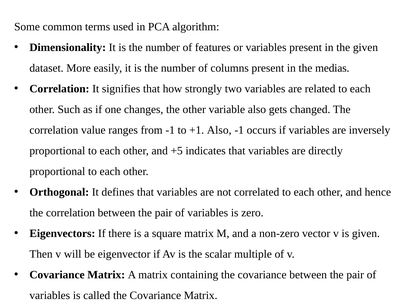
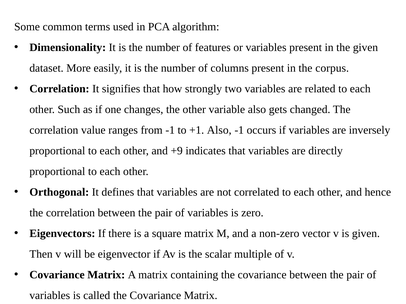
medias: medias -> corpus (332, 68)
+5: +5 -> +9 (177, 151)
